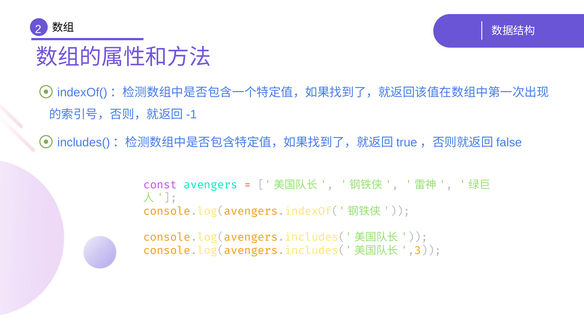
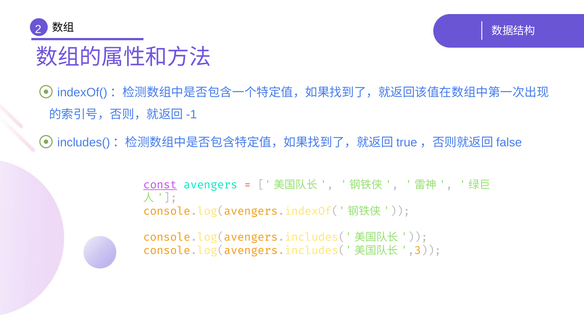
const underline: none -> present (160, 185)
